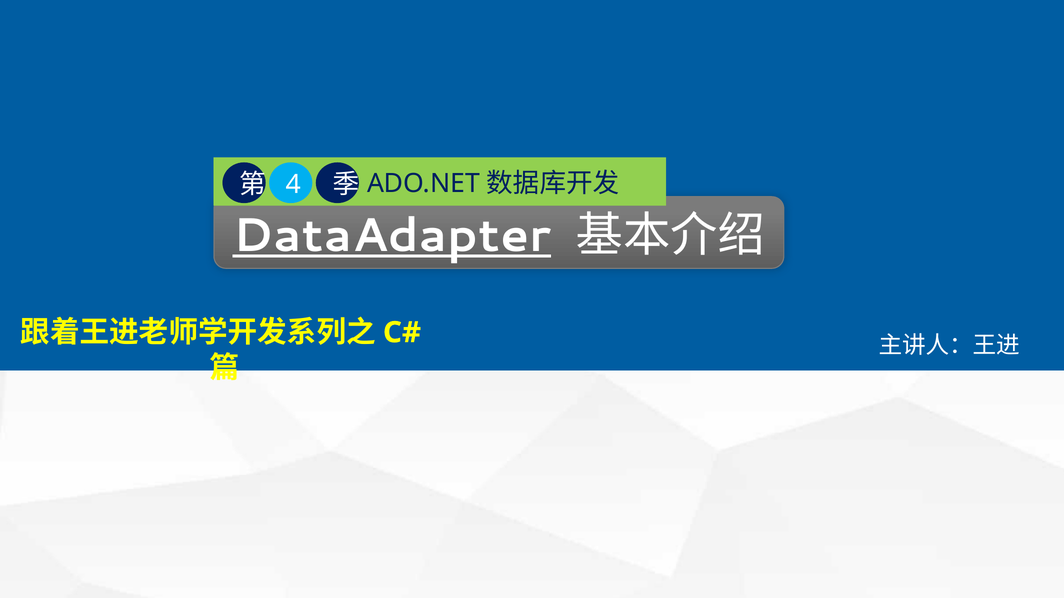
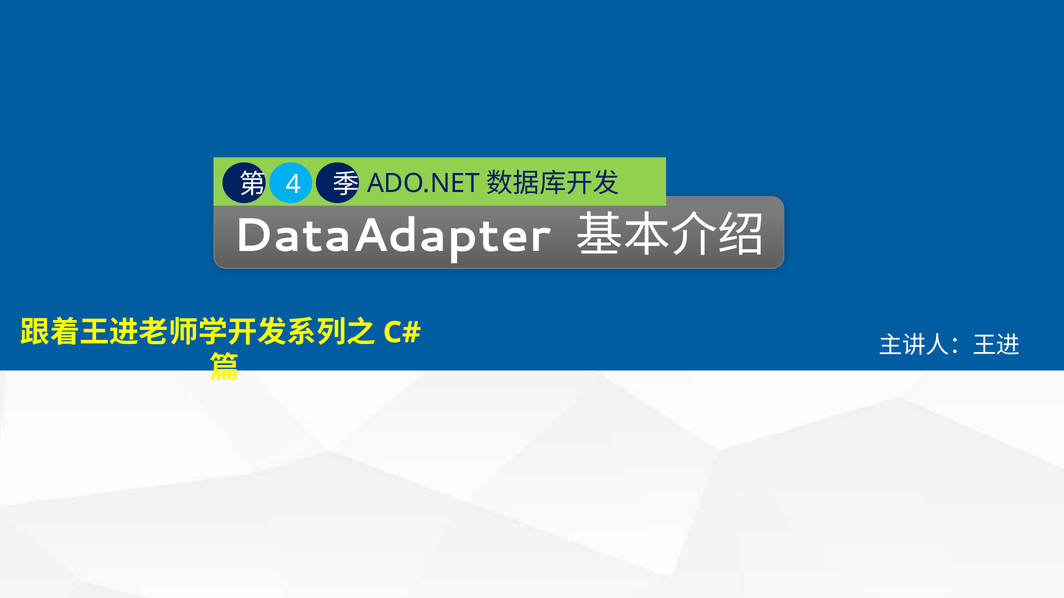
DataAdapter underline: present -> none (392, 236)
